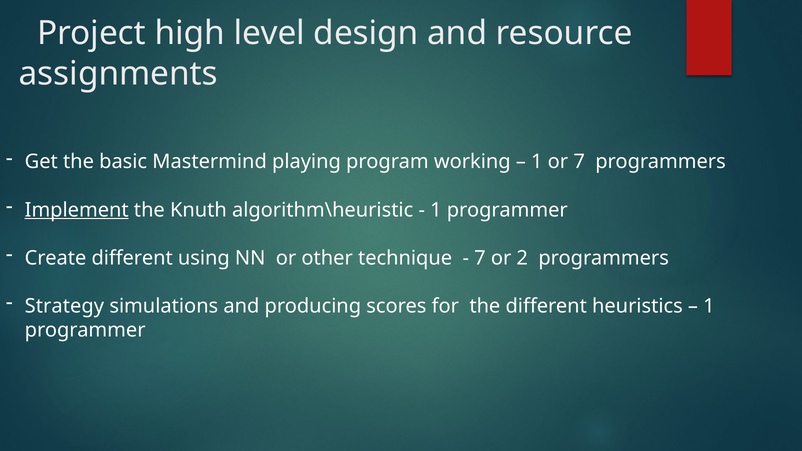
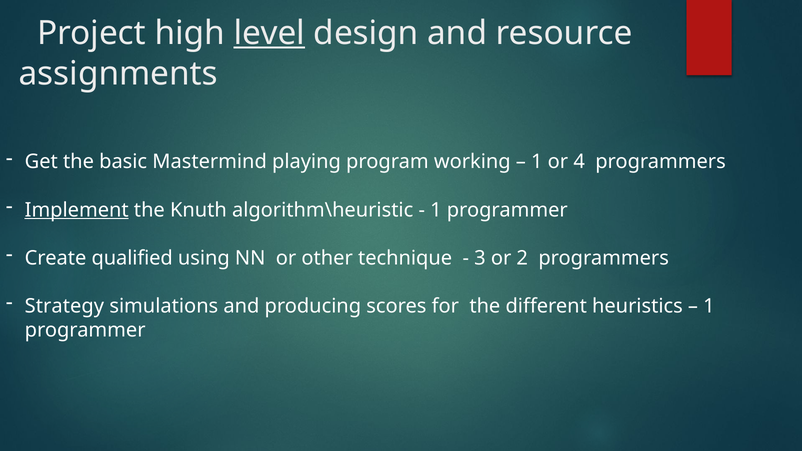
level underline: none -> present (269, 33)
or 7: 7 -> 4 (579, 162)
Create different: different -> qualified (132, 258)
7: 7 -> 3 (480, 258)
